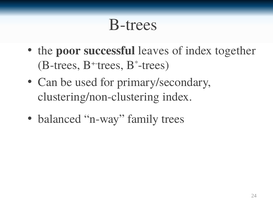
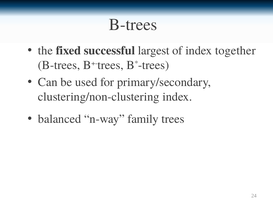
poor: poor -> fixed (68, 50)
leaves: leaves -> largest (154, 50)
